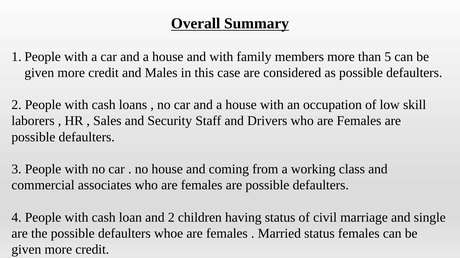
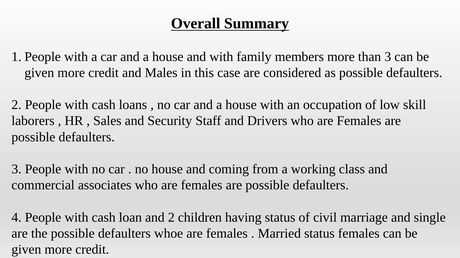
than 5: 5 -> 3 (388, 57)
